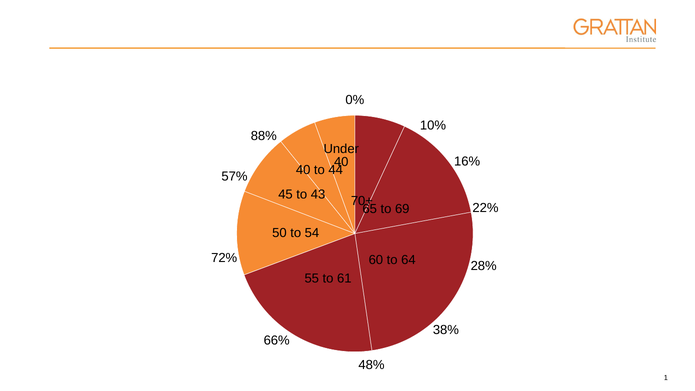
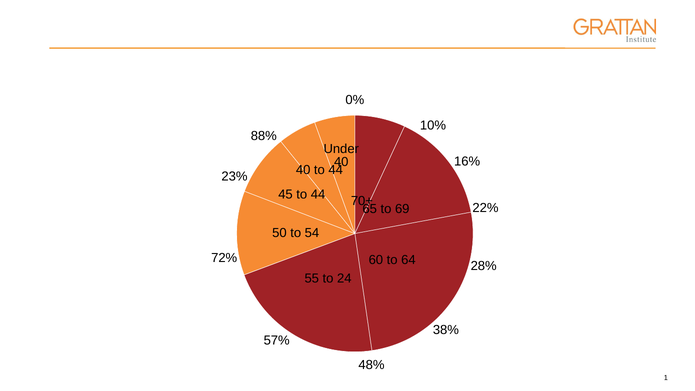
57%: 57% -> 23% (235, 176)
45 to 43: 43 -> 44 (318, 194)
61: 61 -> 24 (344, 278)
66%: 66% -> 57% (277, 340)
